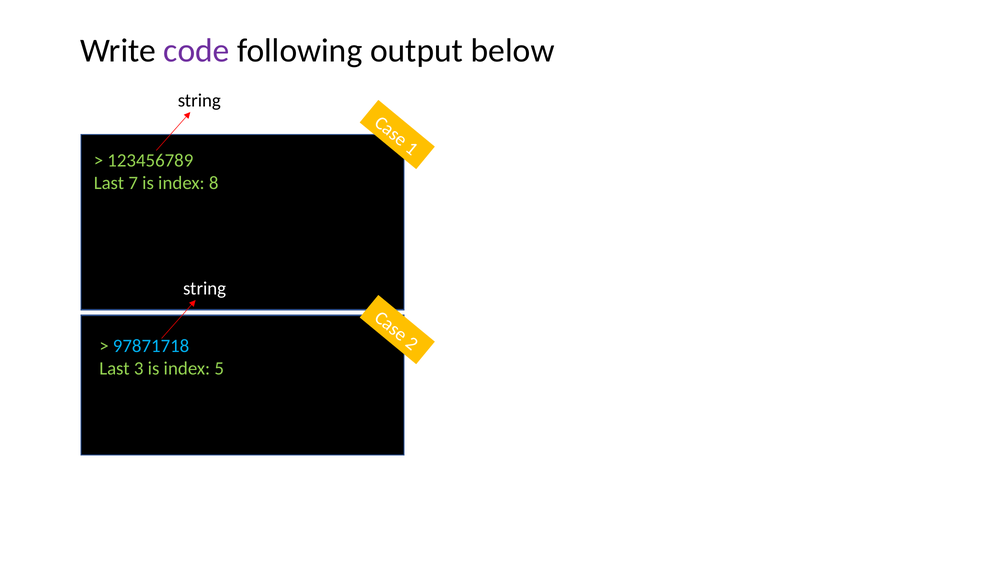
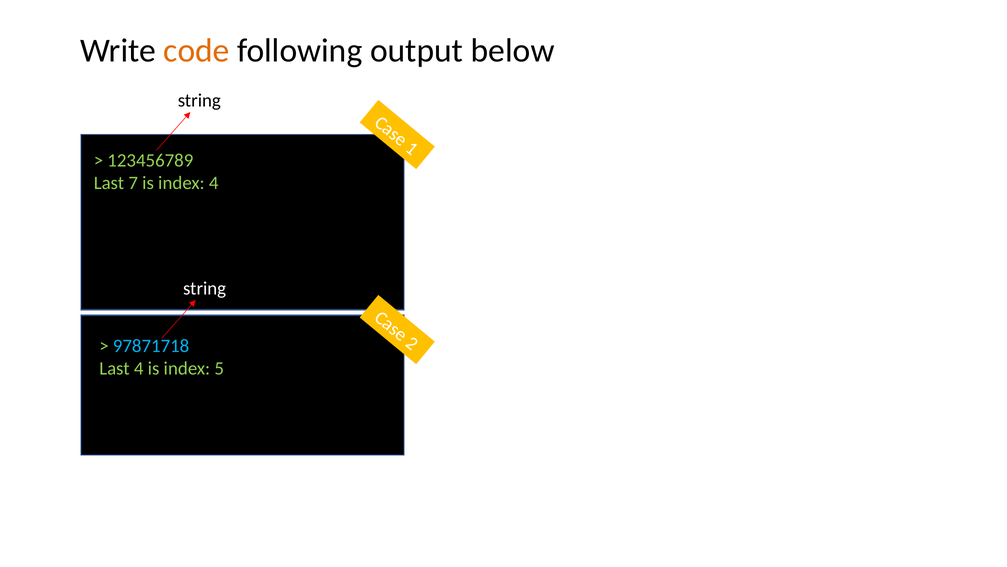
code colour: purple -> orange (196, 50)
index 8: 8 -> 4 (214, 183)
Last 3: 3 -> 4 (139, 368)
